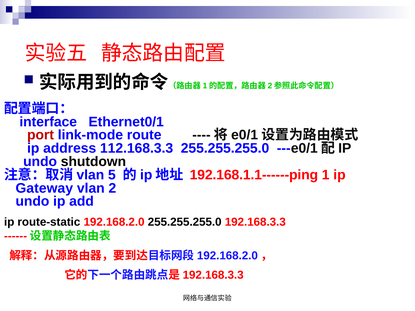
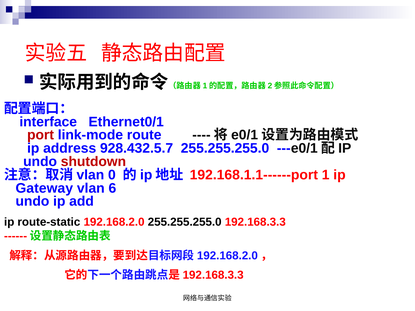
112.168.3.3: 112.168.3.3 -> 928.432.5.7 (137, 148)
shutdown colour: black -> red (93, 162)
5: 5 -> 0 (112, 175)
192.168.1.1------ping: 192.168.1.1------ping -> 192.168.1.1------port (254, 175)
2: 2 -> 6 (112, 188)
